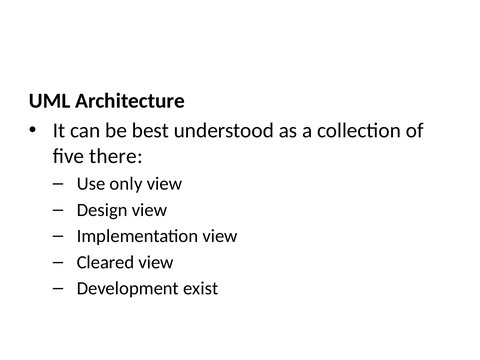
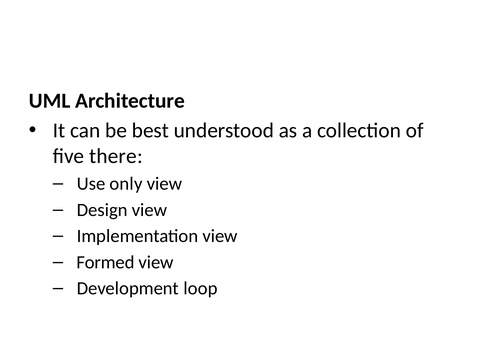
Cleared: Cleared -> Formed (106, 262)
exist: exist -> loop (201, 288)
